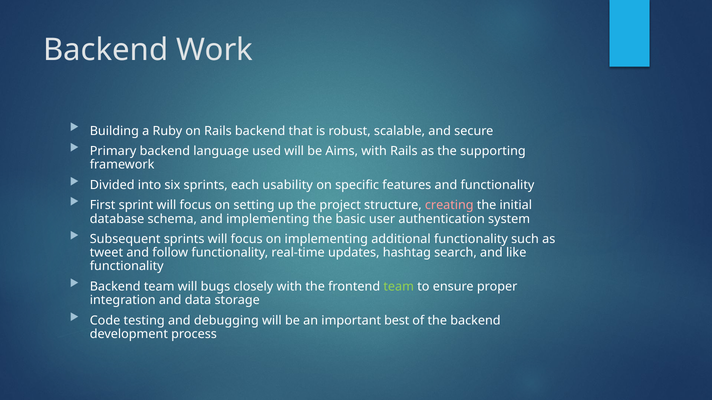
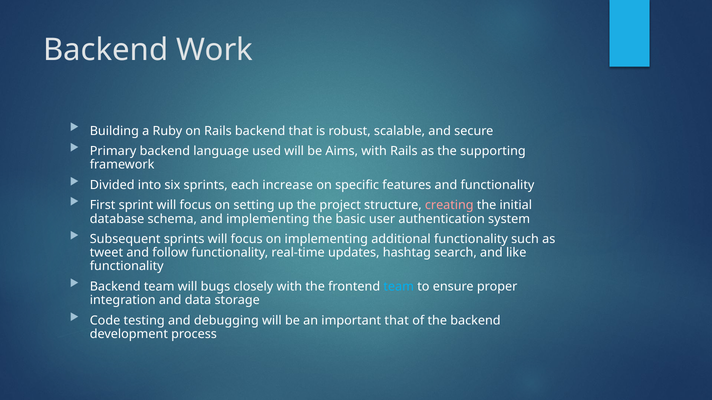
usability: usability -> increase (288, 185)
team colour: light green -> light blue (399, 287)
important best: best -> that (397, 321)
